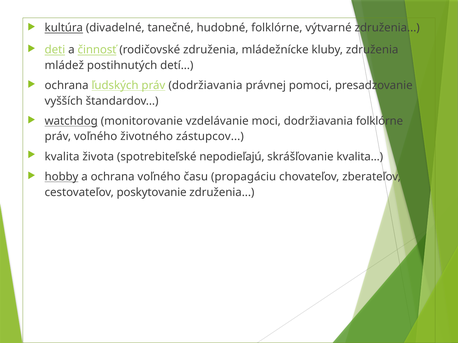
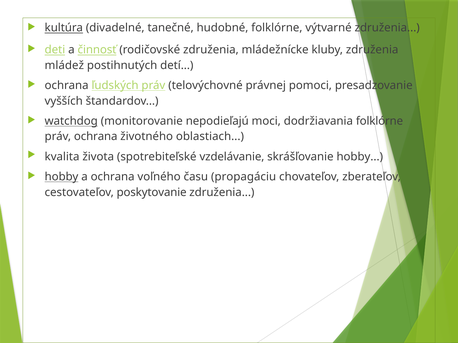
práv dodržiavania: dodržiavania -> telovýchovné (206, 85)
vzdelávanie: vzdelávanie -> nepodieľajú (217, 121)
práv voľného: voľného -> ochrana (96, 137)
zástupcov: zástupcov -> oblastiach (210, 137)
nepodieľajú: nepodieľajú -> vzdelávanie (232, 157)
skrášľovanie kvalita: kvalita -> hobby (360, 157)
